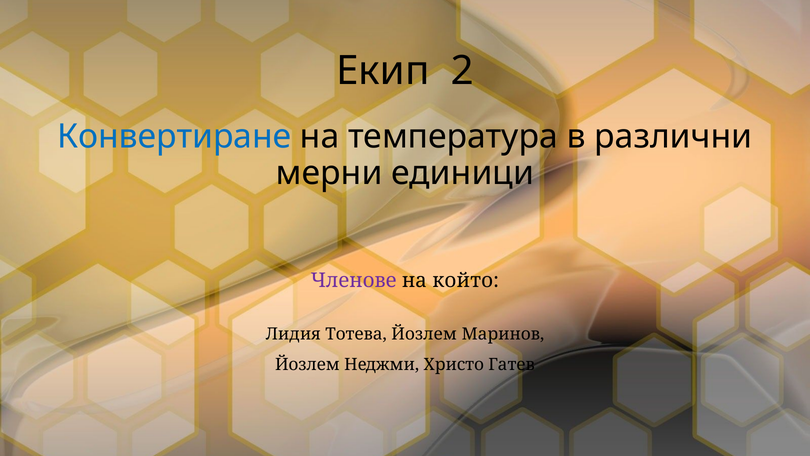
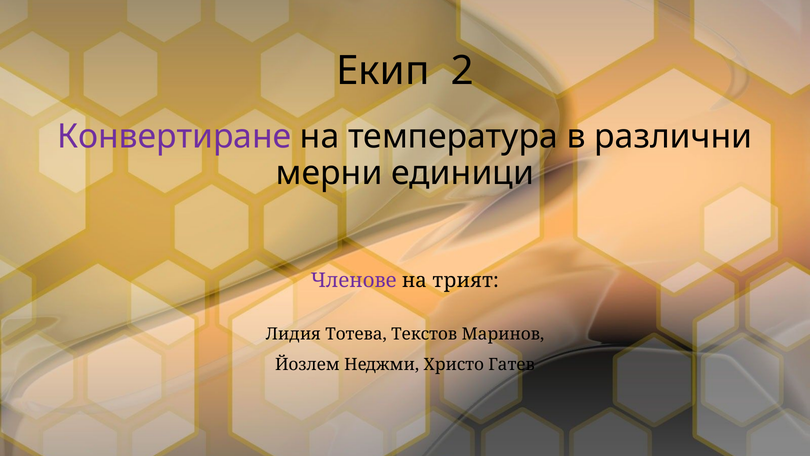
Конвертиране colour: blue -> purple (174, 136)
който: който -> трият (466, 281)
Тотева Йозлем: Йозлем -> Текстов (424, 334)
